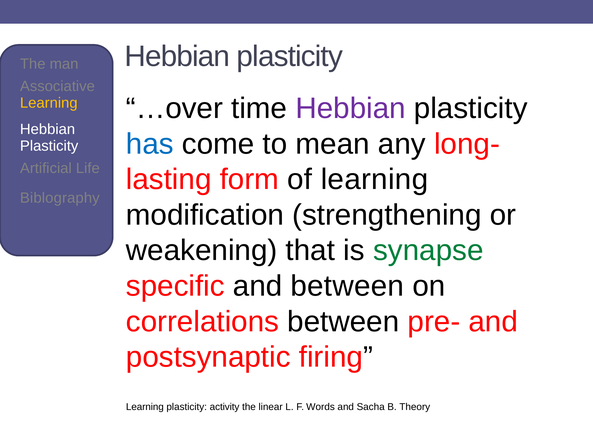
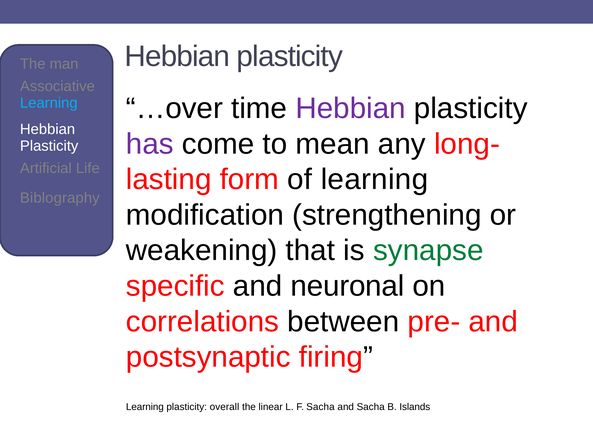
Learning colour: yellow -> light blue (49, 103)
has colour: blue -> purple (150, 144)
and between: between -> neuronal (347, 287)
activity: activity -> overall (224, 408)
F Words: Words -> Sacha (320, 408)
Theory: Theory -> Islands (415, 408)
